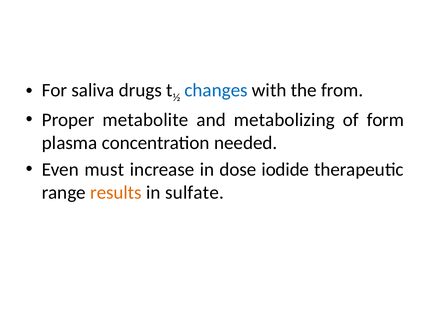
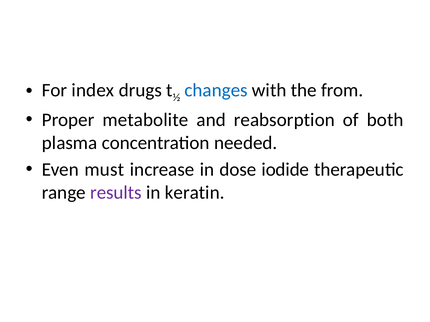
saliva: saliva -> index (93, 90)
metabolizing: metabolizing -> reabsorption (284, 120)
form: form -> both (385, 120)
results colour: orange -> purple (116, 193)
sulfate: sulfate -> keratin (195, 193)
